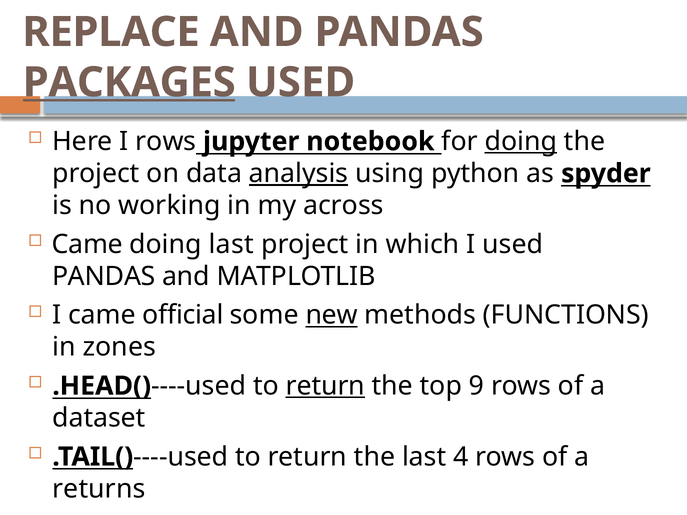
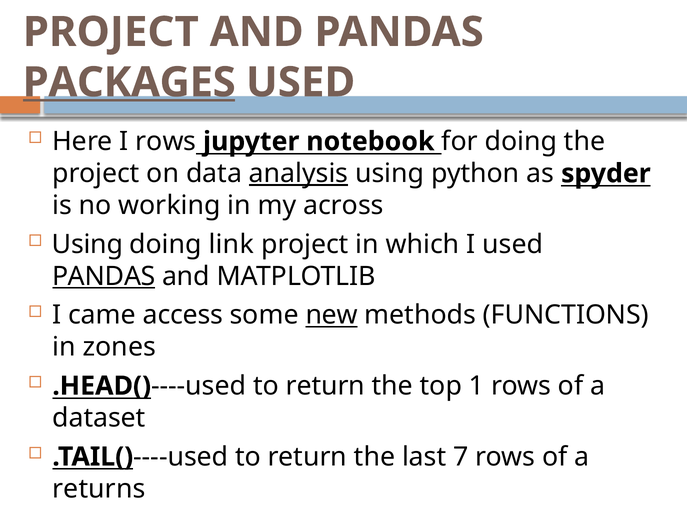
REPLACE: REPLACE -> PROJECT (111, 32)
doing underline: present -> none (521, 142)
Came: Came -> Using (87, 244)
doing last: last -> link (231, 244)
PANDAS underline: none -> present (104, 277)
official: official -> access (183, 315)
return underline: present -> none (325, 386)
9: 9 -> 1 (477, 386)
4: 4 -> 7 (461, 457)
